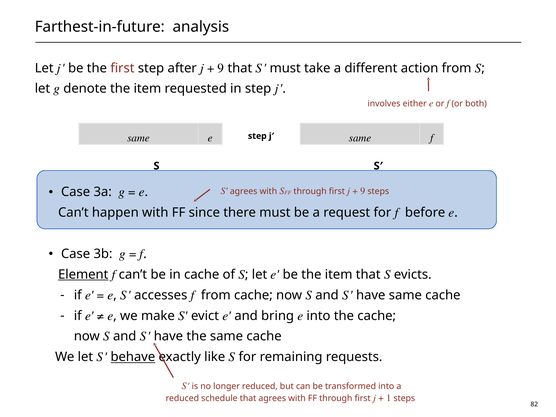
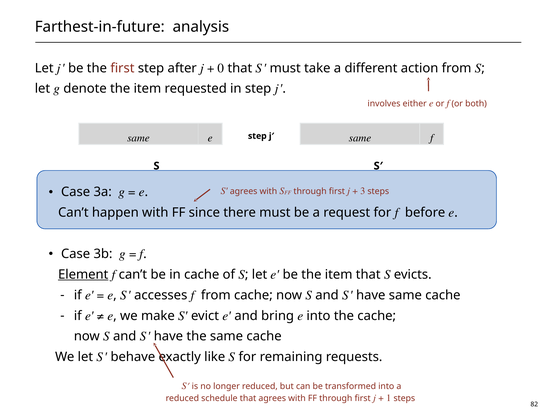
9: 9 -> 0 (221, 68)
9: 9 -> 3 (363, 191)
behave underline: present -> none (133, 357)
